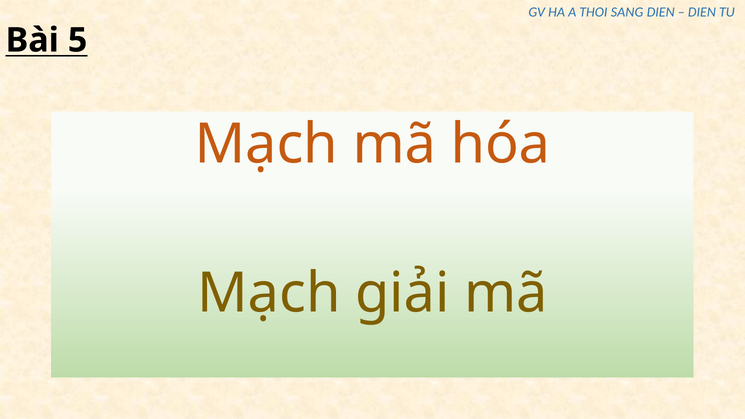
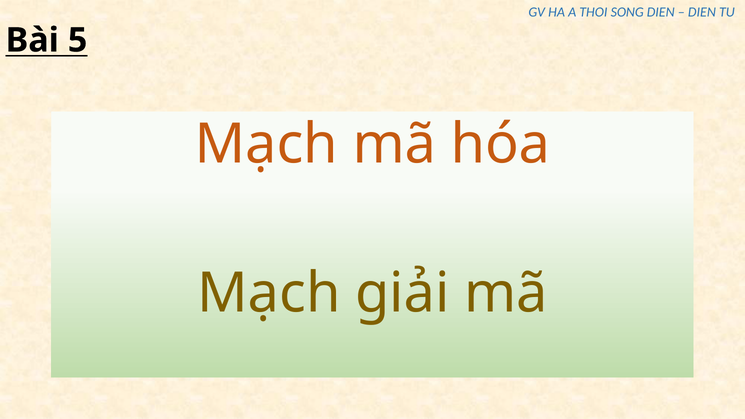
SANG: SANG -> SONG (627, 12)
